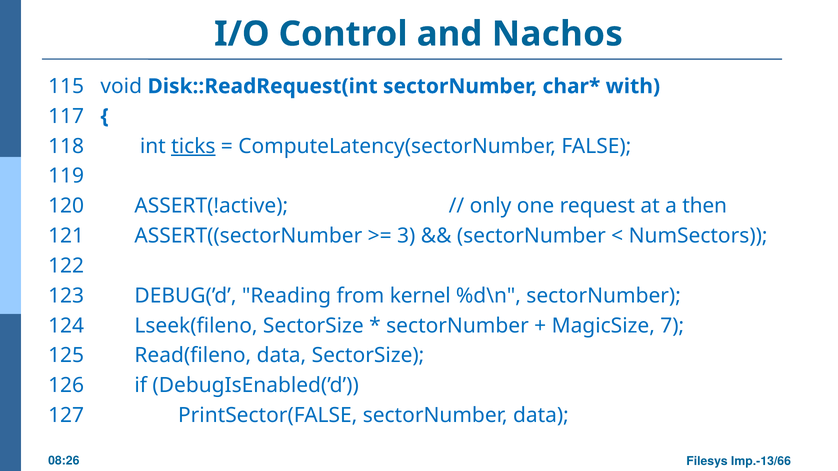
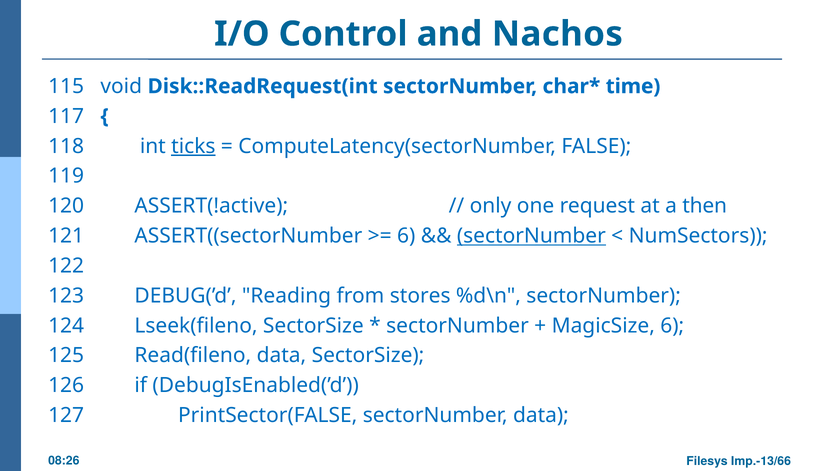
with: with -> time (633, 86)
3: 3 -> 6 (406, 236)
sectorNumber underline: none -> present (531, 236)
kernel: kernel -> stores (420, 296)
MagicSize 7: 7 -> 6 (672, 326)
